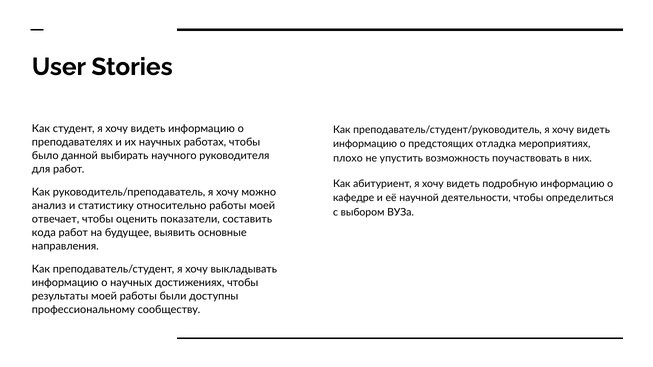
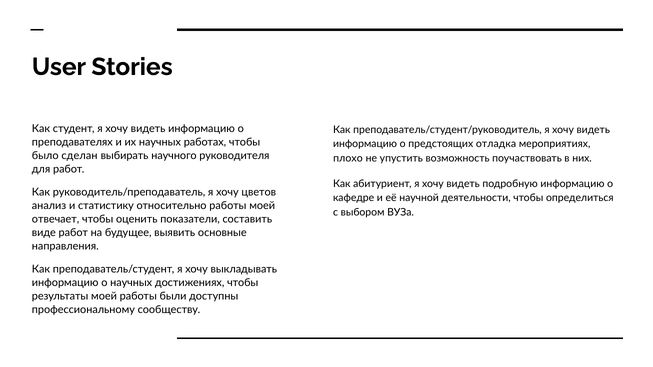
данной: данной -> сделан (79, 156)
можно: можно -> цветов (259, 192)
кода: кода -> виде (44, 233)
